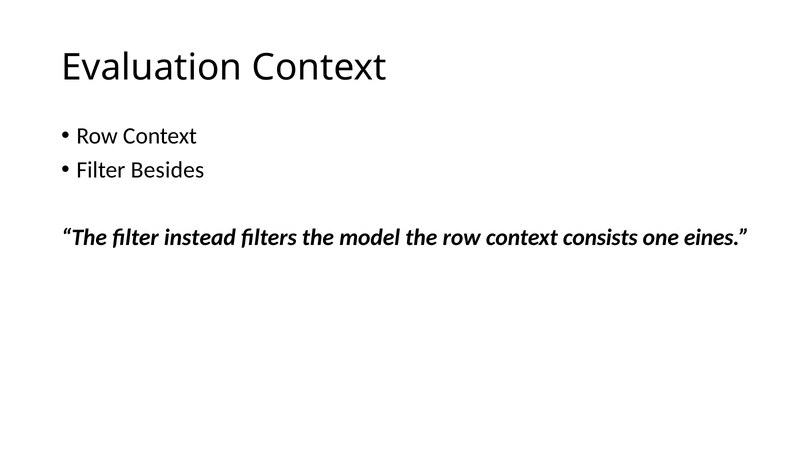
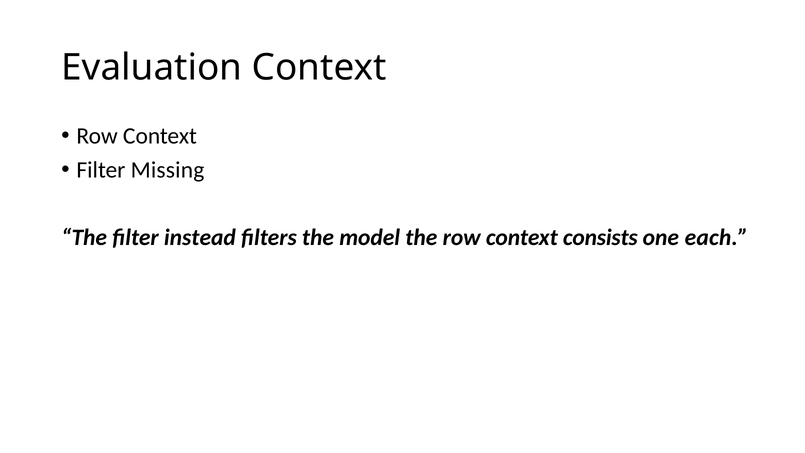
Besides: Besides -> Missing (168, 170)
eines: eines -> each (716, 237)
